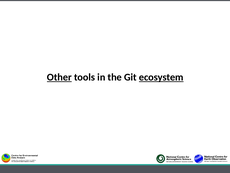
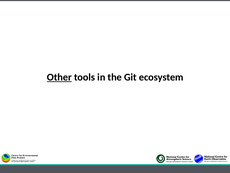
ecosystem underline: present -> none (161, 77)
